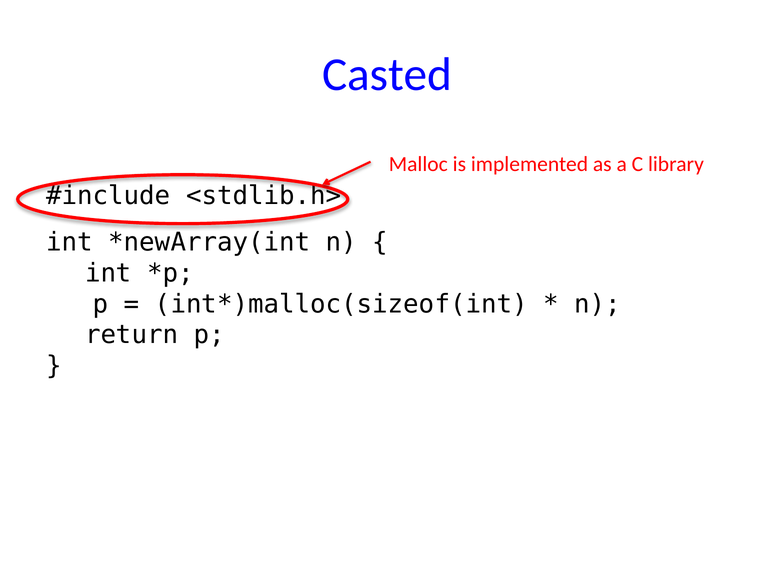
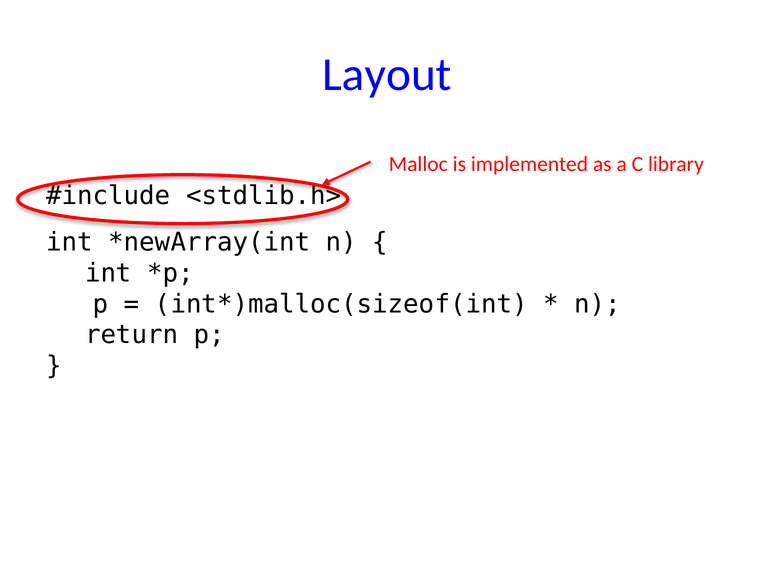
Casted: Casted -> Layout (387, 75)
